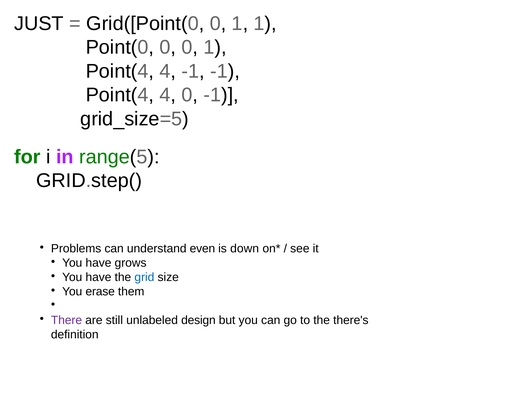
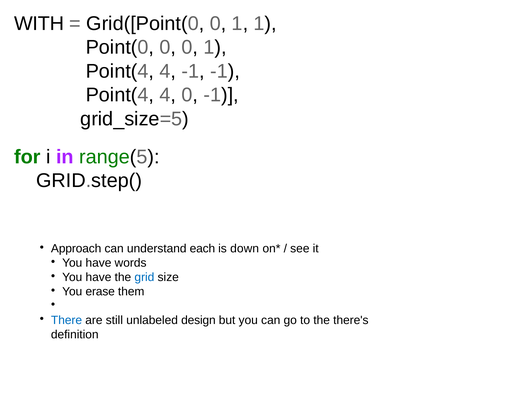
JUST: JUST -> WITH (39, 23)
Problems: Problems -> Approach (76, 248)
even: even -> each (202, 248)
grows: grows -> words (131, 263)
There colour: purple -> blue (67, 320)
